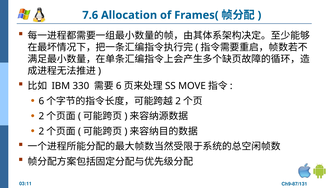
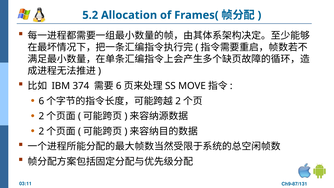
7.6: 7.6 -> 5.2 (90, 15)
330: 330 -> 374 (81, 86)
